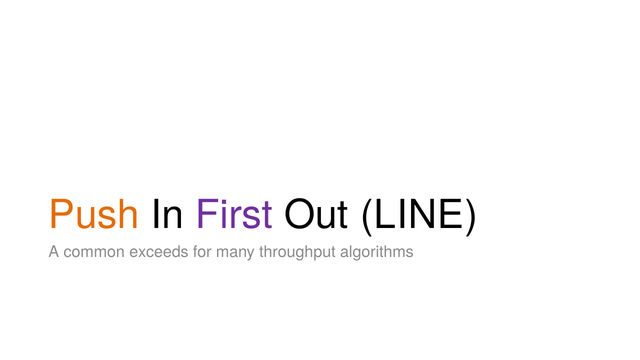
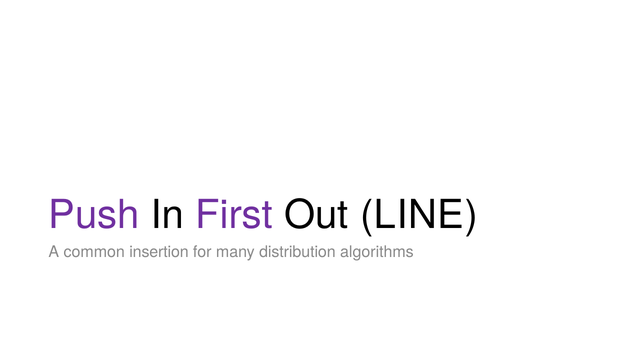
Push colour: orange -> purple (94, 215)
exceeds: exceeds -> insertion (159, 252)
throughput: throughput -> distribution (297, 252)
